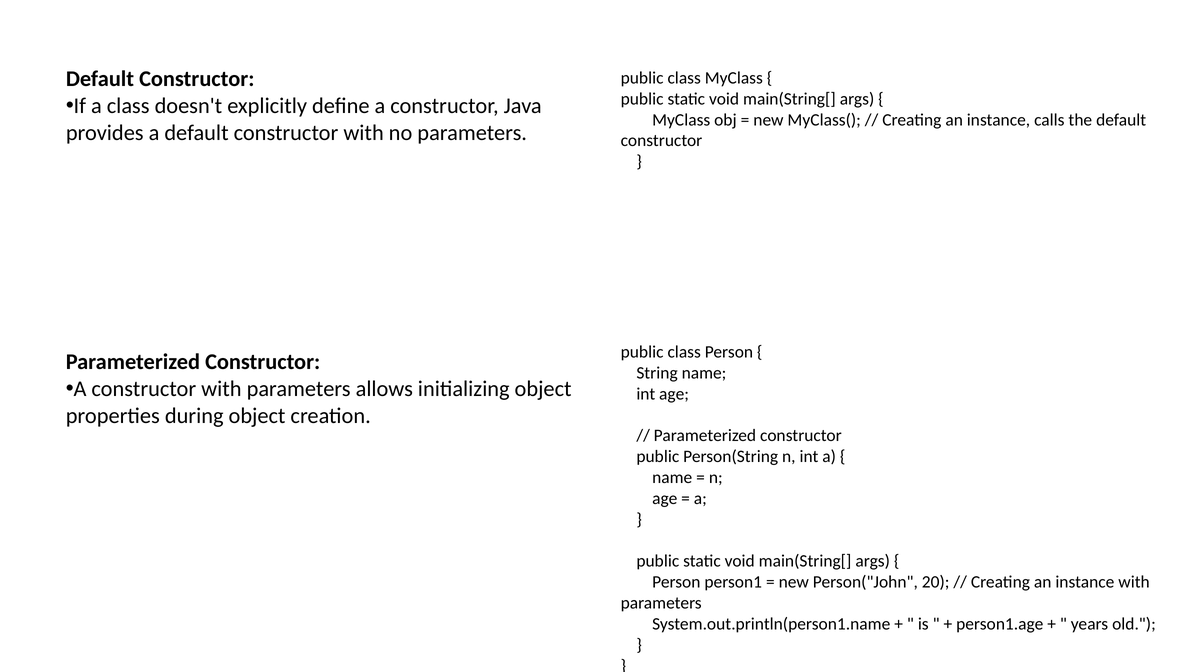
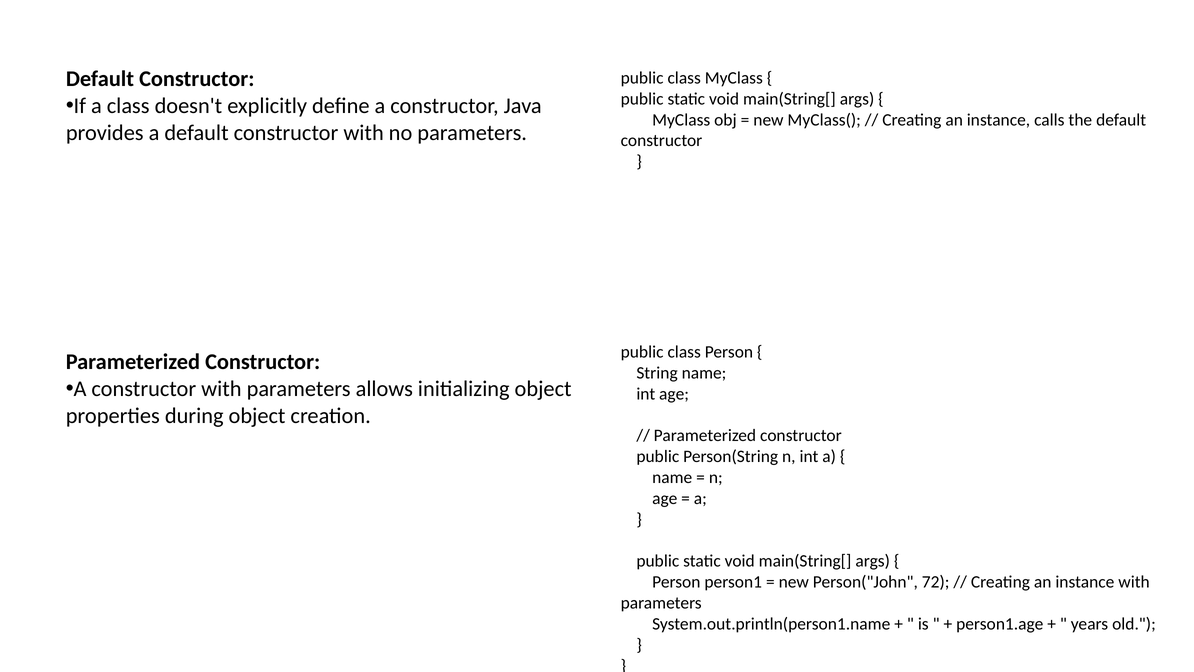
20: 20 -> 72 (936, 582)
